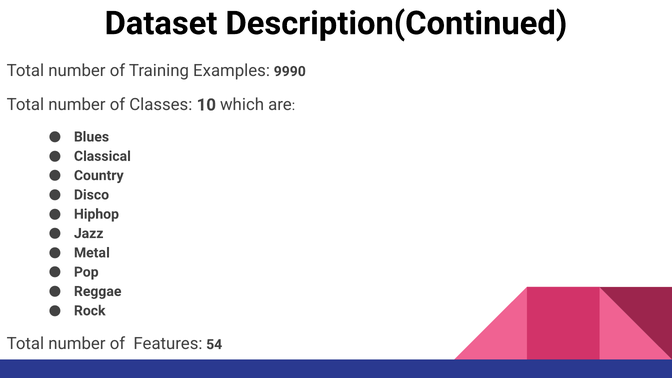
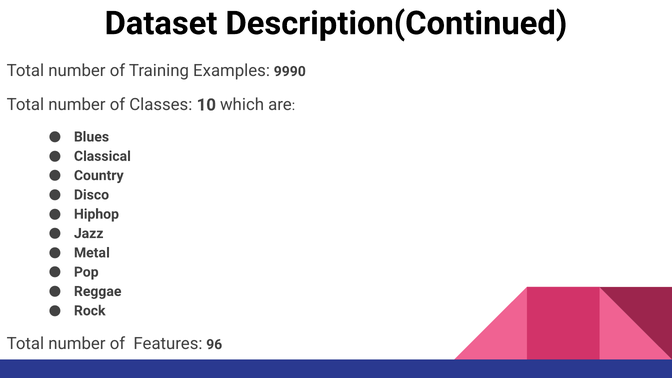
54: 54 -> 96 (214, 345)
